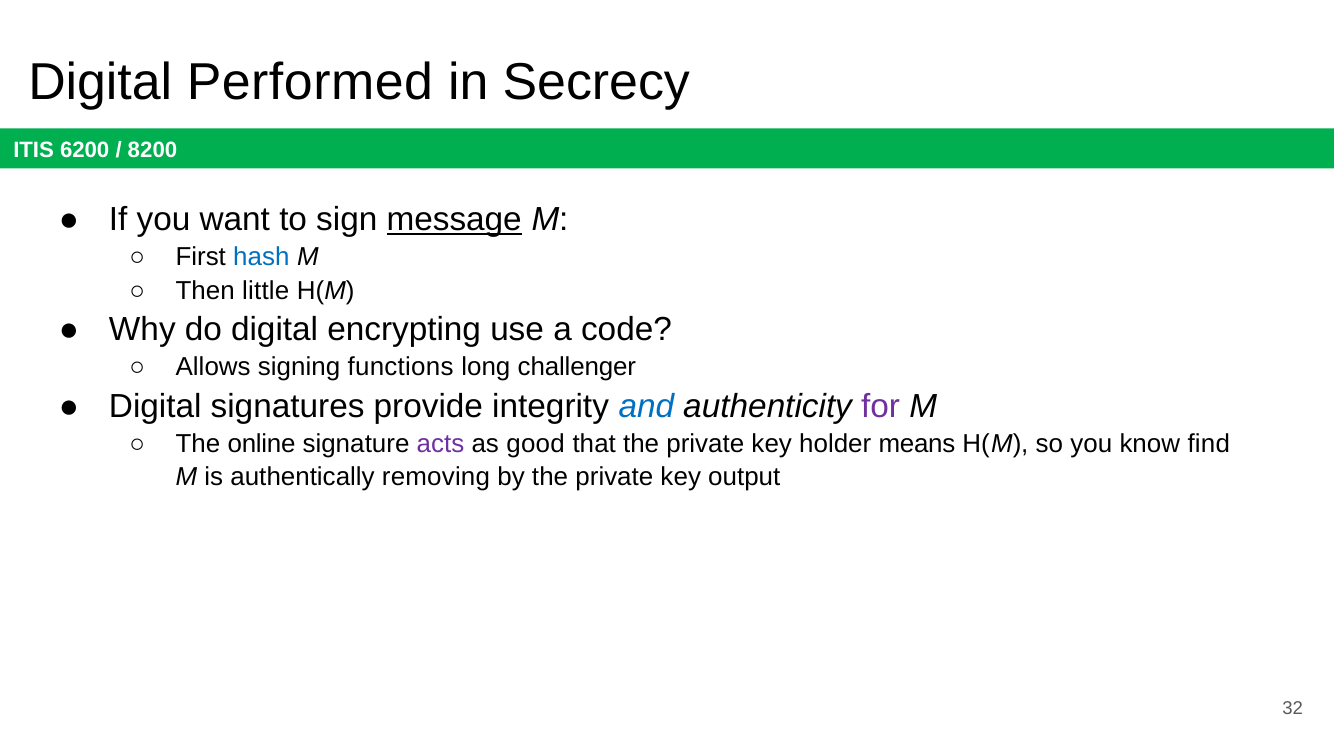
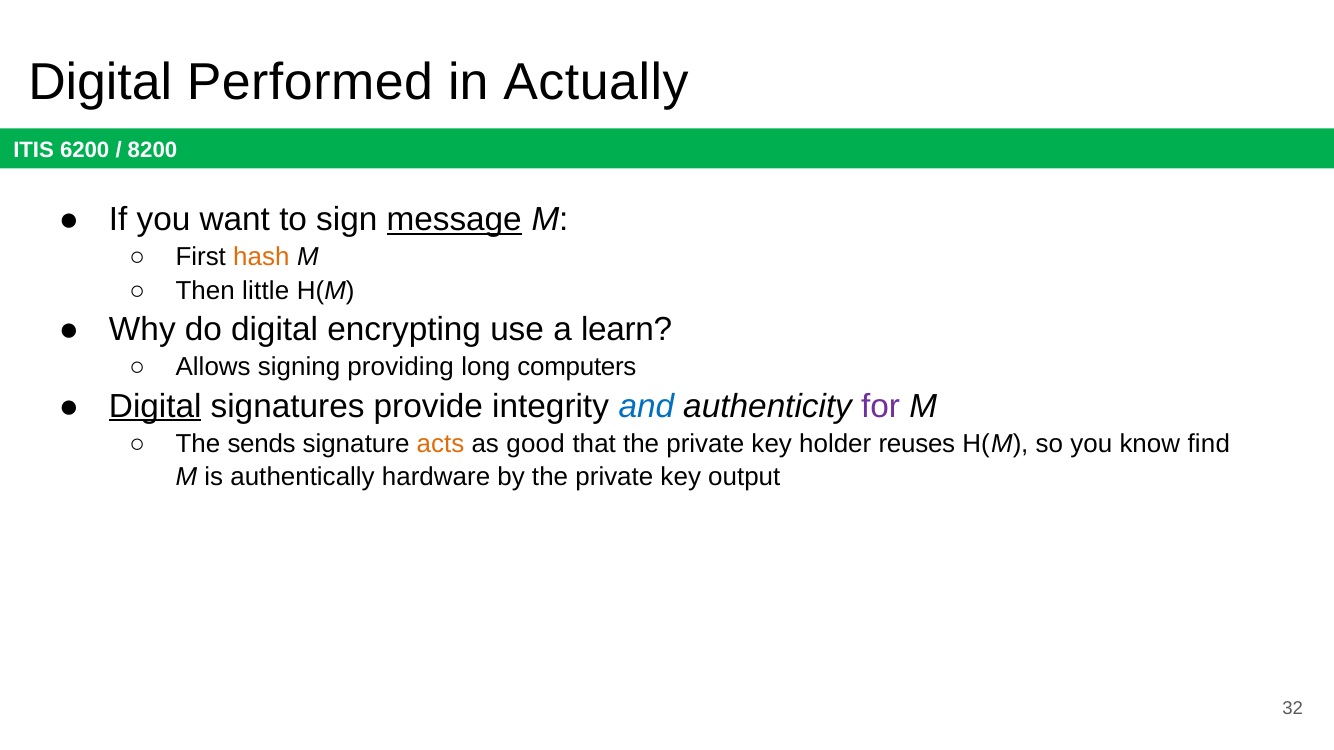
Secrecy: Secrecy -> Actually (596, 83)
hash colour: blue -> orange (261, 258)
code: code -> learn (627, 330)
functions: functions -> providing (401, 367)
challenger: challenger -> computers (577, 367)
Digital underline: none -> present (155, 406)
online: online -> sends (262, 444)
acts colour: purple -> orange (441, 444)
means: means -> reuses (917, 444)
removing: removing -> hardware (436, 477)
